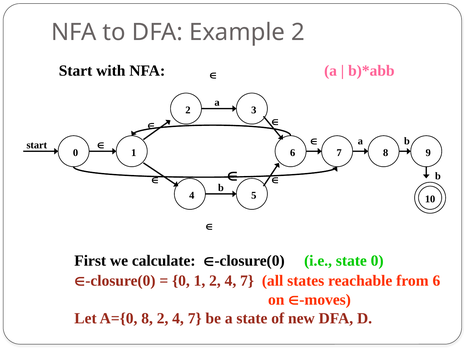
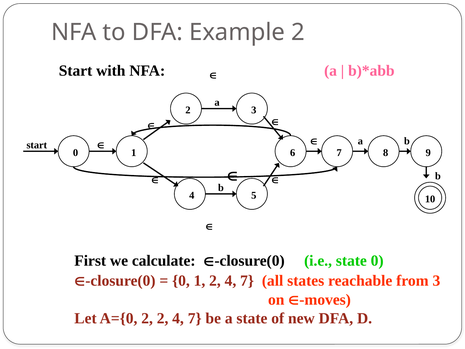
from 6: 6 -> 3 (436, 280)
A={0 8: 8 -> 2 (147, 318)
